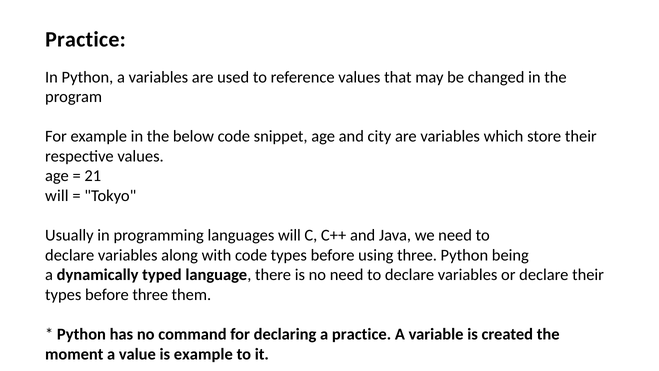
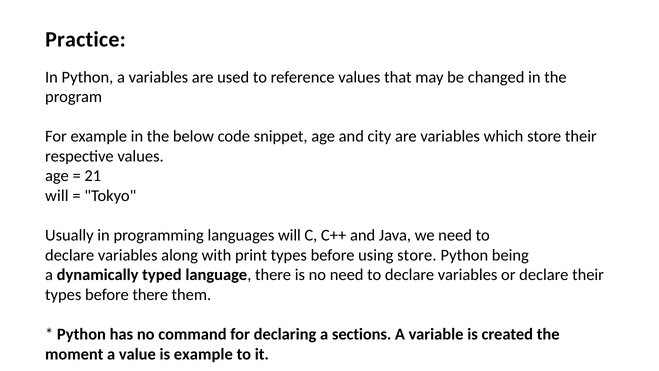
with code: code -> print (251, 255)
using three: three -> store (417, 255)
before three: three -> there (150, 294)
a practice: practice -> sections (362, 334)
